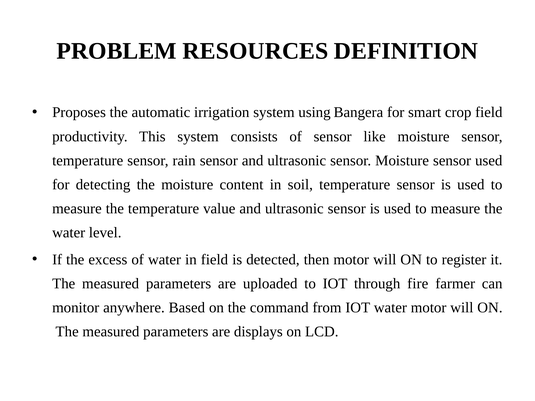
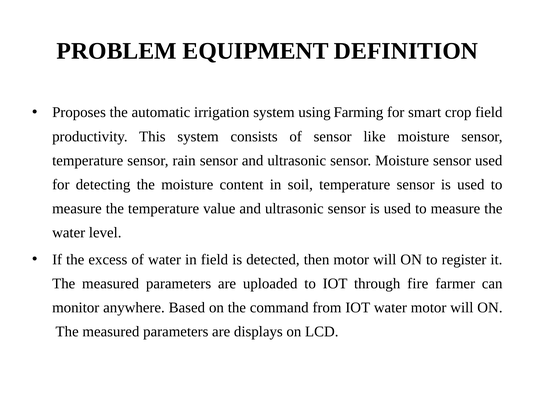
RESOURCES: RESOURCES -> EQUIPMENT (256, 51)
Bangera: Bangera -> Farming (358, 112)
